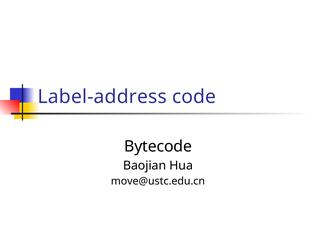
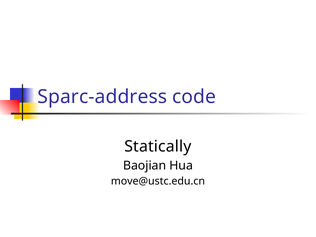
Label-address: Label-address -> Sparc-address (102, 97)
Bytecode: Bytecode -> Statically (158, 146)
